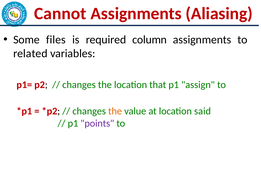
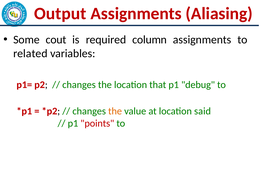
Cannot: Cannot -> Output (60, 13)
files: files -> cout (56, 40)
assign: assign -> debug (198, 85)
points colour: purple -> red (97, 123)
